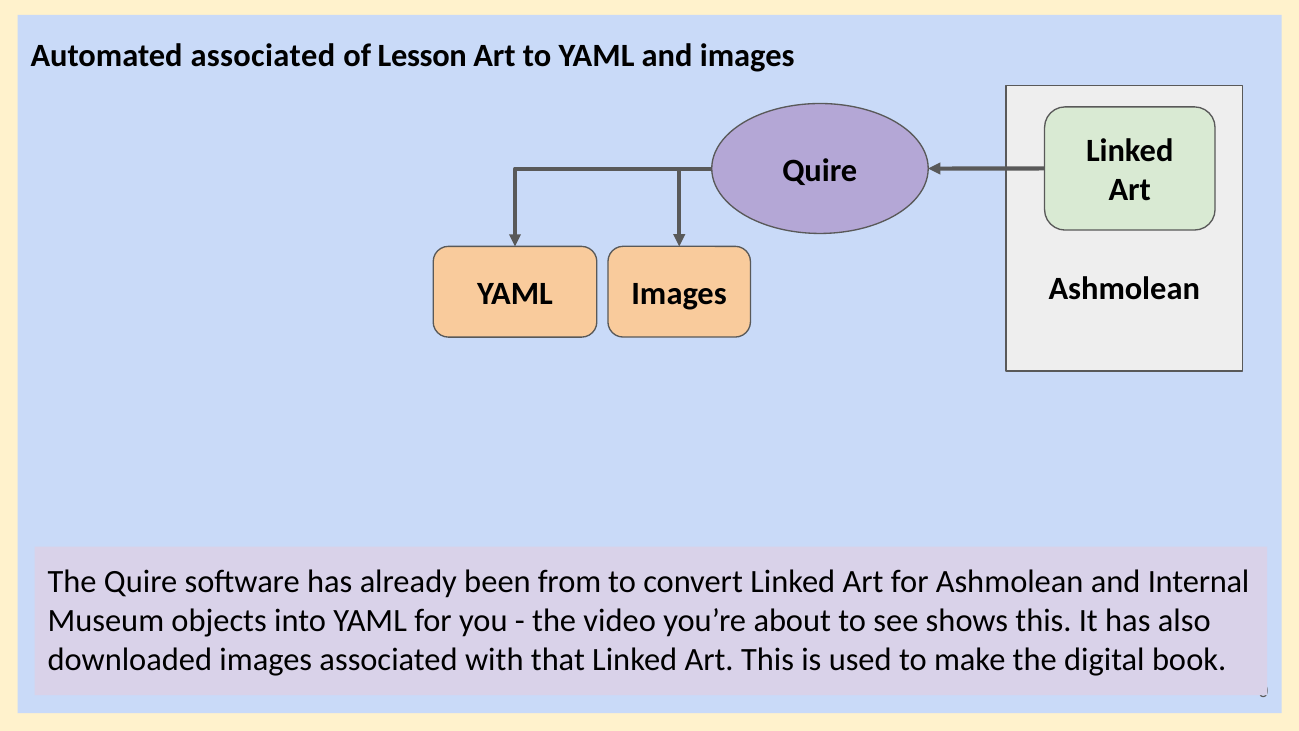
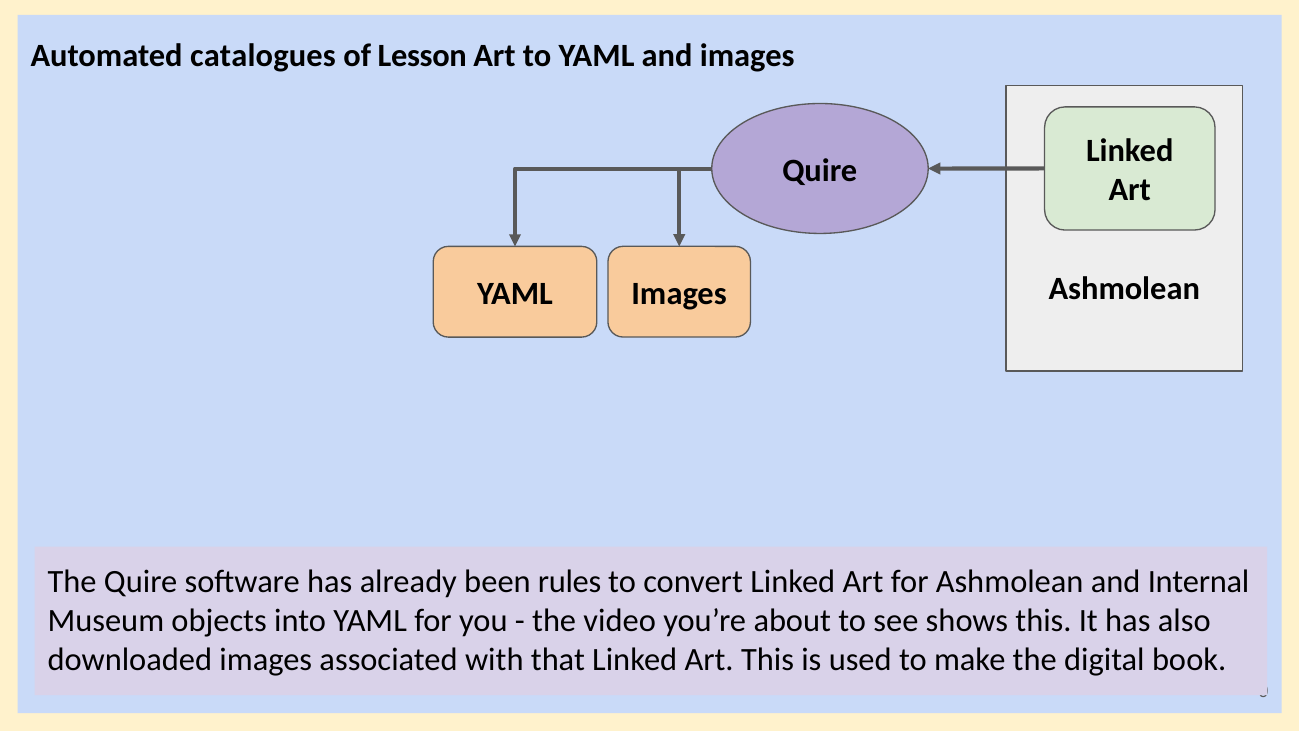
Automated associated: associated -> catalogues (263, 55)
from: from -> rules (570, 581)
